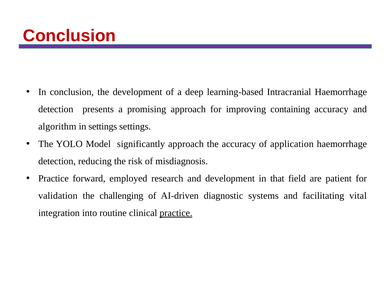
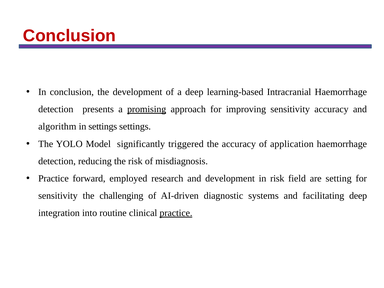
promising underline: none -> present (147, 109)
improving containing: containing -> sensitivity (290, 109)
significantly approach: approach -> triggered (186, 144)
in that: that -> risk (277, 178)
patient: patient -> setting (339, 178)
validation: validation -> sensitivity (58, 196)
facilitating vital: vital -> deep (358, 196)
